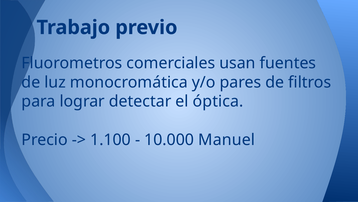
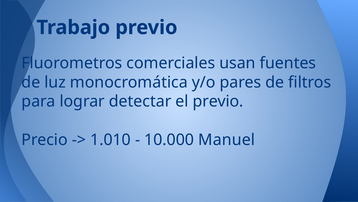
el óptica: óptica -> previo (218, 101)
1.100: 1.100 -> 1.010 (111, 139)
